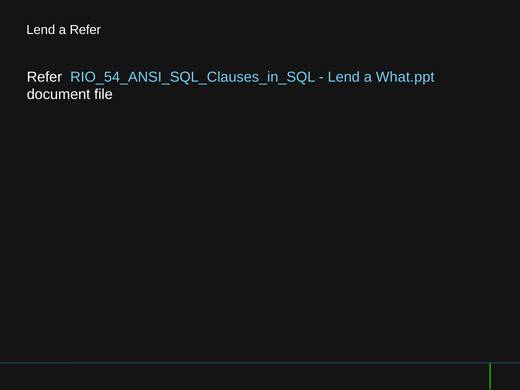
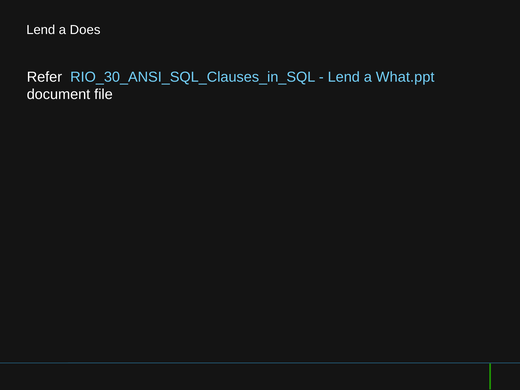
a Refer: Refer -> Does (85, 30)
RIO_54_ANSI_SQL_Clauses_in_SQL: RIO_54_ANSI_SQL_Clauses_in_SQL -> RIO_30_ANSI_SQL_Clauses_in_SQL (193, 77)
